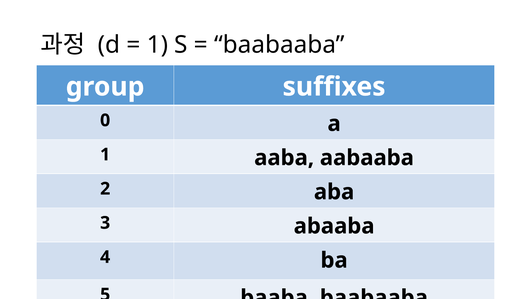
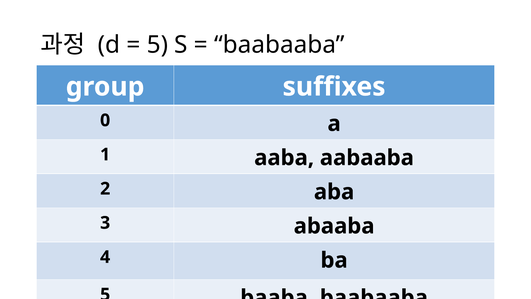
1: 1 -> 5 (157, 45)
